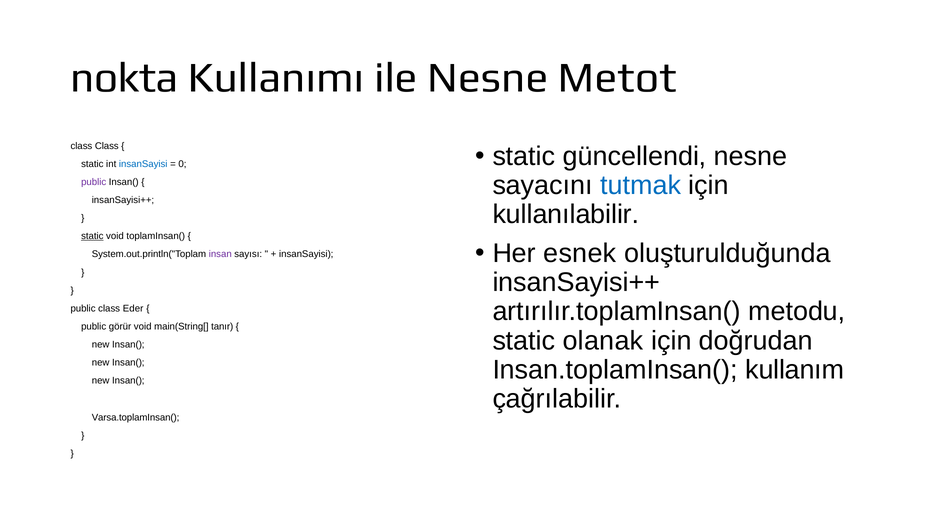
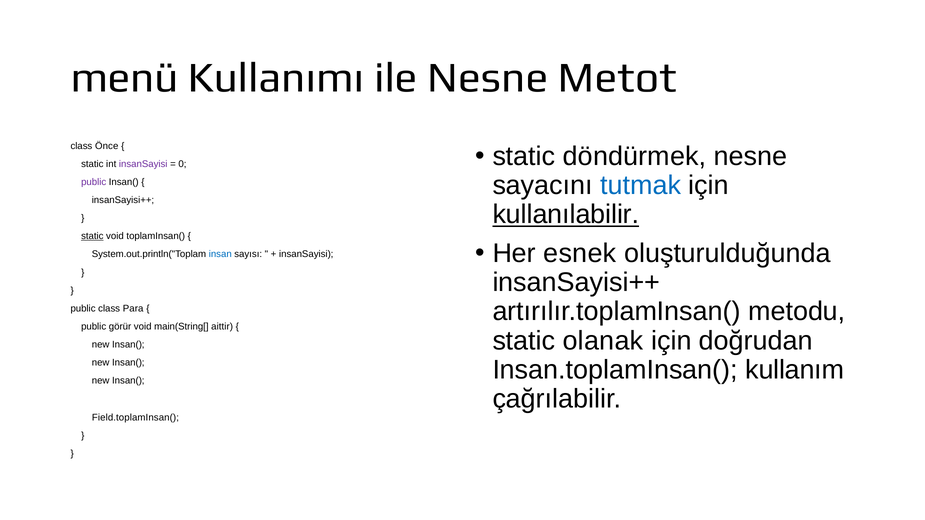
nokta: nokta -> menü (124, 78)
class Class: Class -> Önce (107, 146)
güncellendi: güncellendi -> döndürmek (635, 156)
insanSayisi colour: blue -> purple (143, 164)
kullanılabilir underline: none -> present (566, 215)
insan colour: purple -> blue (220, 254)
Eder: Eder -> Para (133, 309)
tanır: tanır -> aittir (222, 327)
Varsa.toplamInsan(: Varsa.toplamInsan( -> Field.toplamInsan( (135, 418)
